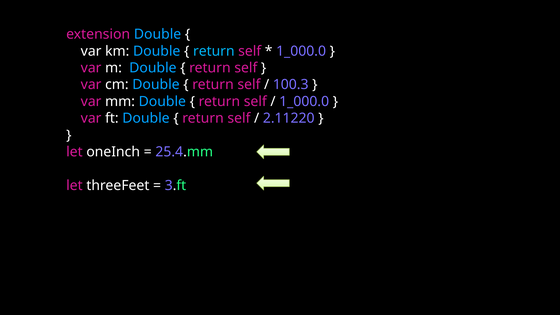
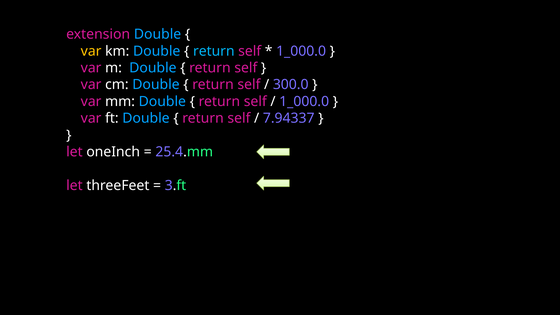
var colour: white -> yellow (91, 51)
100.3: 100.3 -> 300.0 (291, 85)
2.11220: 2.11220 -> 7.94337 (289, 118)
